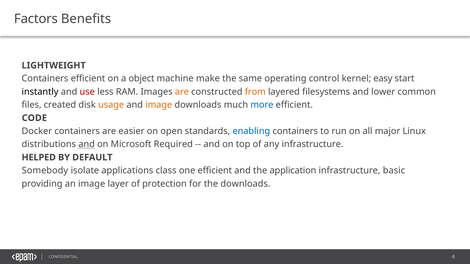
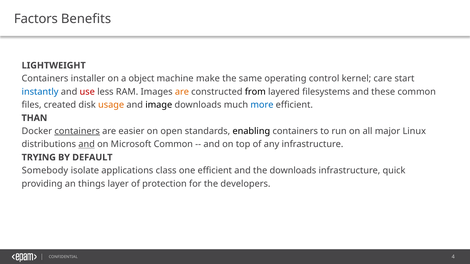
Containers efficient: efficient -> installer (88, 79)
easy: easy -> care (383, 79)
instantly colour: black -> blue (40, 92)
from colour: orange -> black (255, 92)
lower: lower -> these (383, 92)
image colour: orange -> black (159, 105)
CODE: CODE -> THAN (34, 118)
containers underline: none -> present (77, 131)
enabling colour: blue -> black (251, 131)
Microsoft Required: Required -> Common (173, 144)
HELPED: HELPED -> TRYING (39, 158)
the application: application -> downloads (293, 171)
basic: basic -> quick (394, 171)
an image: image -> things (92, 184)
the downloads: downloads -> developers (245, 184)
